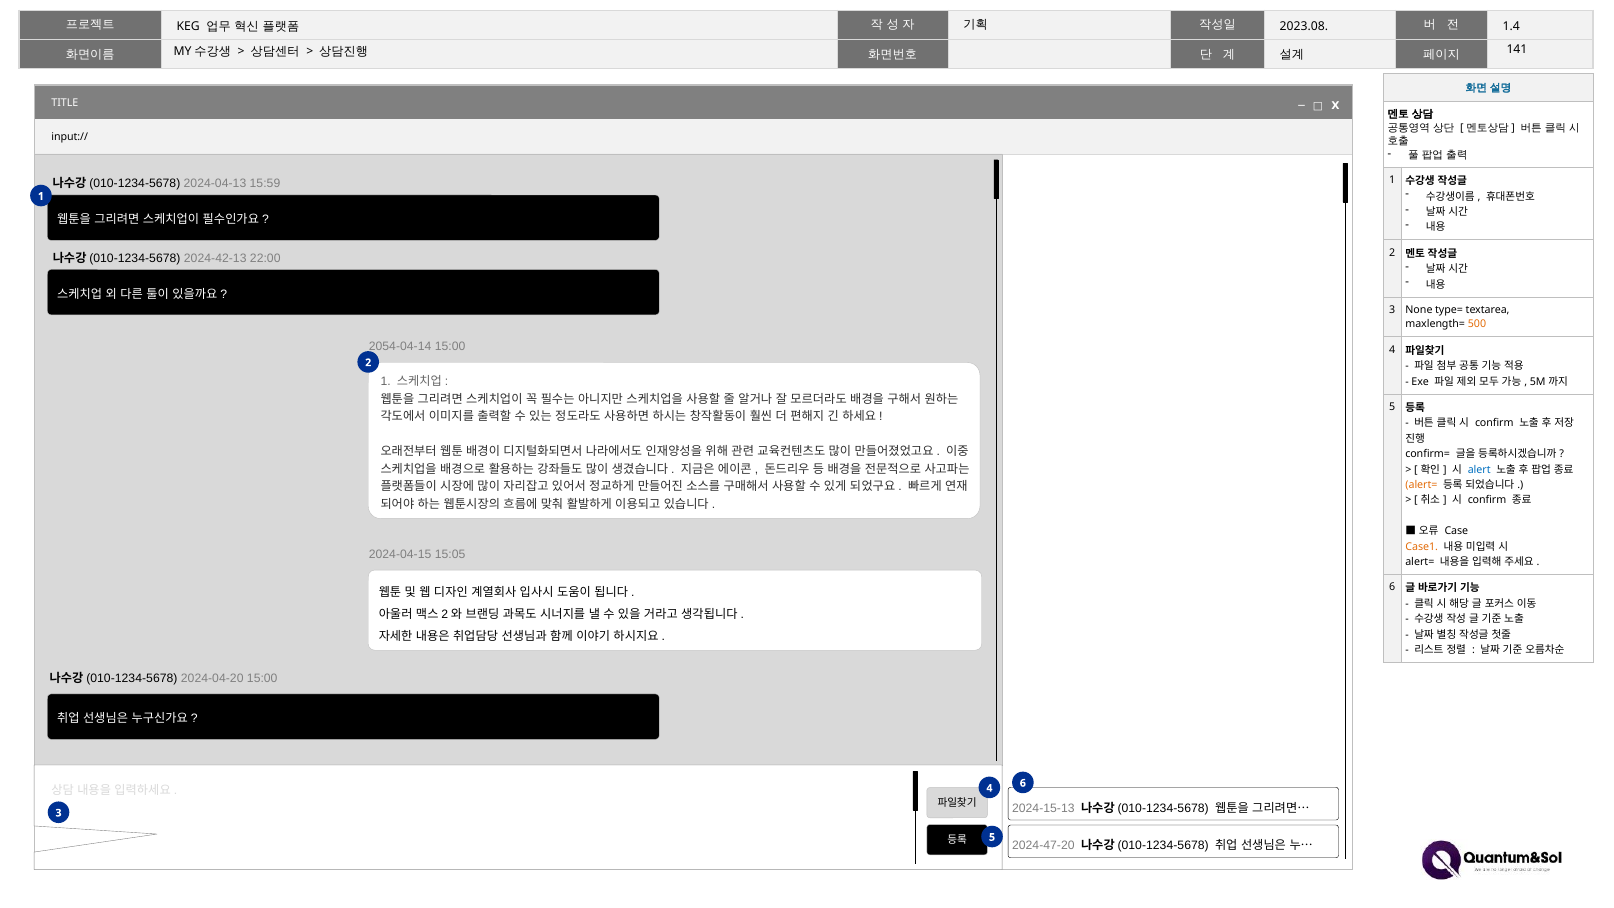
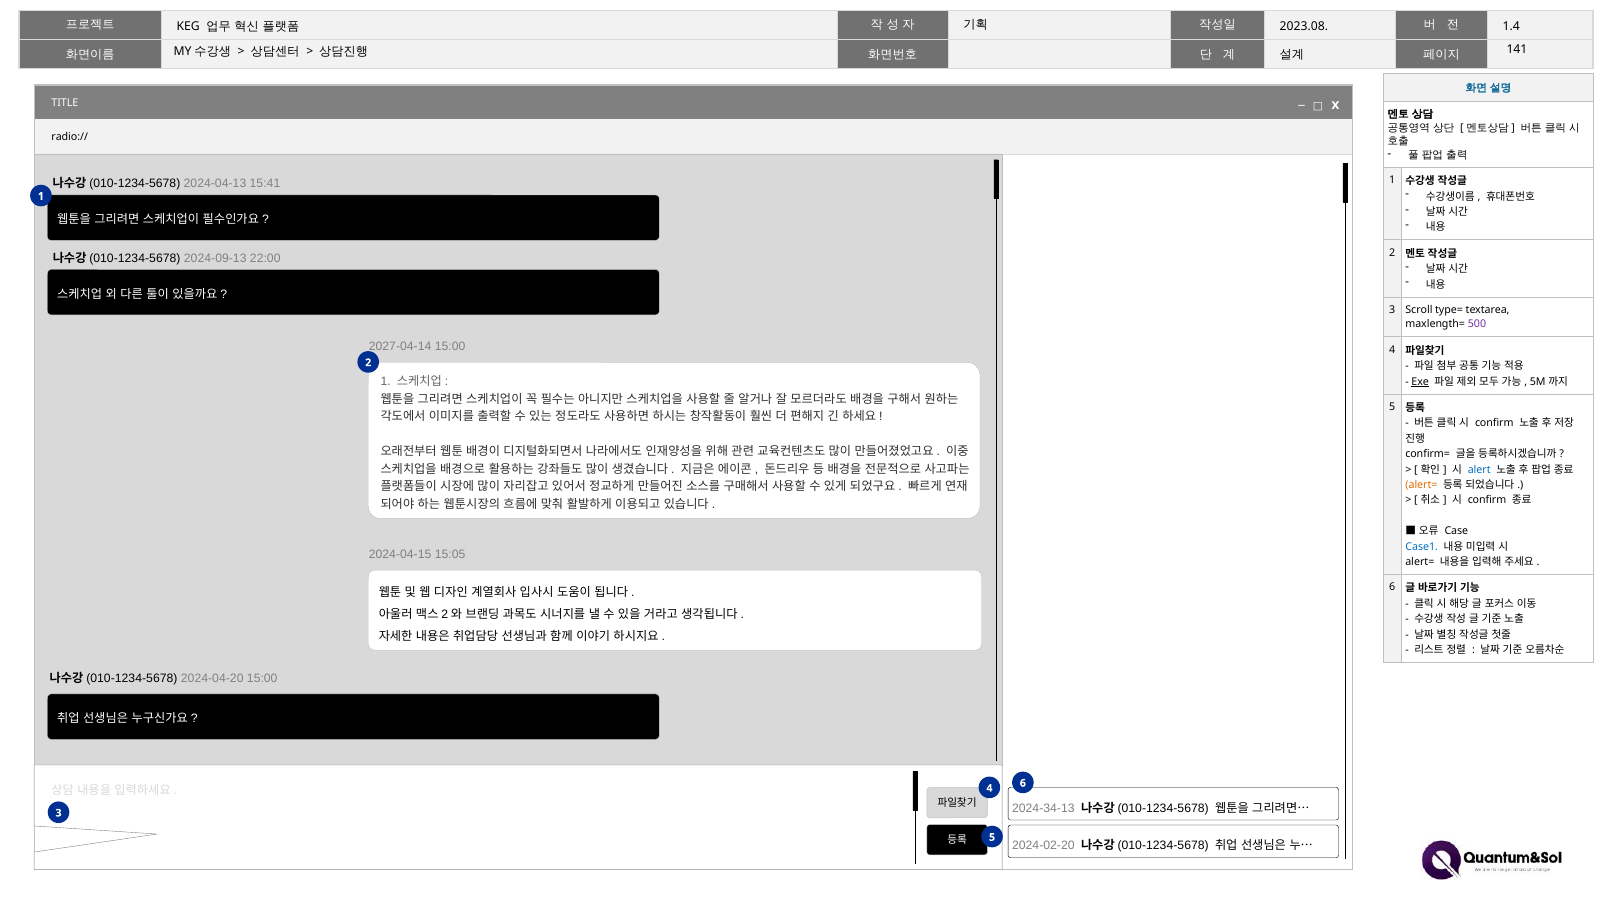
input://: input:// -> radio:// (70, 137)
15:59: 15:59 -> 15:41 (265, 184)
2024-42-13: 2024-42-13 -> 2024-09-13 (215, 258)
None: None -> Scroll (1419, 310)
500 colour: orange -> purple (1477, 324)
2054-04-14: 2054-04-14 -> 2027-04-14 (400, 346)
Exe underline: none -> present (1420, 382)
Case1 colour: orange -> blue (1422, 546)
2024-15-13: 2024-15-13 -> 2024-34-13 (1043, 808)
2024-47-20: 2024-47-20 -> 2024-02-20 (1043, 846)
